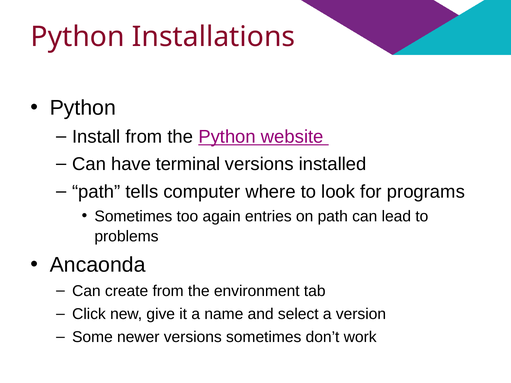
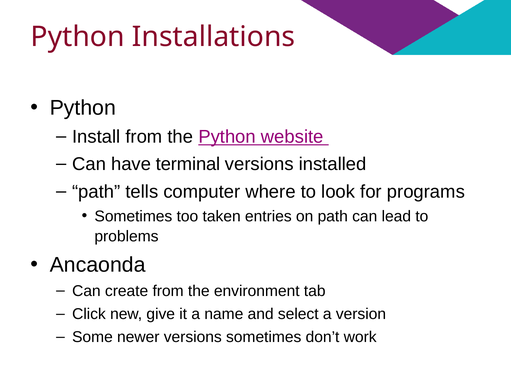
again: again -> taken (222, 216)
